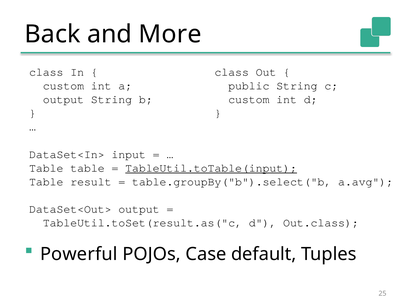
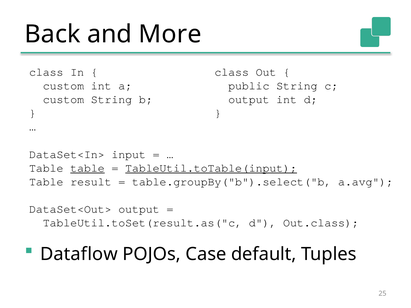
output: output -> custom (63, 100)
b custom: custom -> output (249, 100)
table underline: none -> present (88, 168)
Powerful: Powerful -> Dataflow (79, 254)
